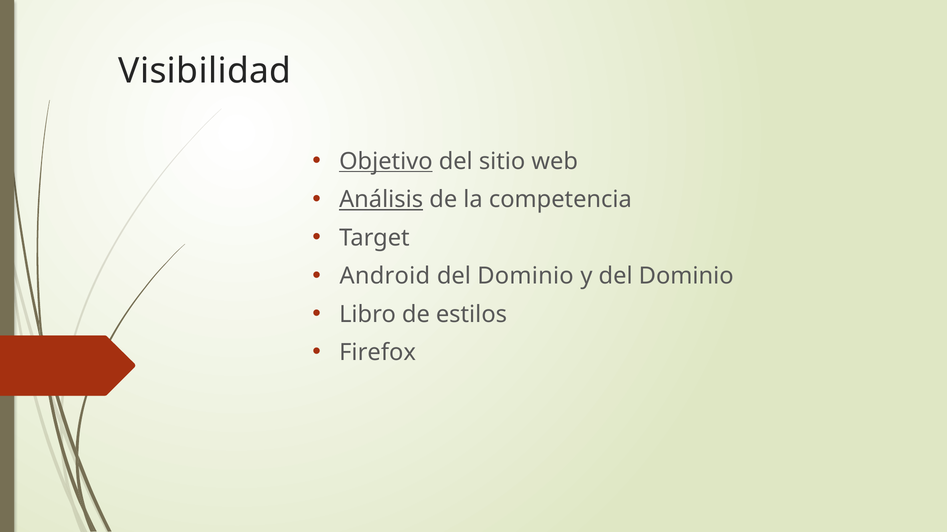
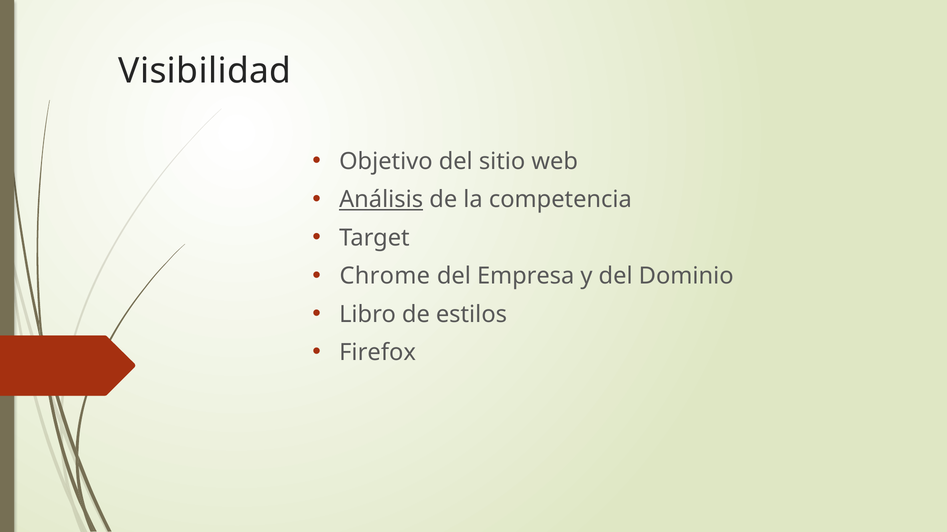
Objetivo underline: present -> none (386, 162)
Android: Android -> Chrome (385, 276)
Dominio: Dominio -> Empresa (526, 276)
